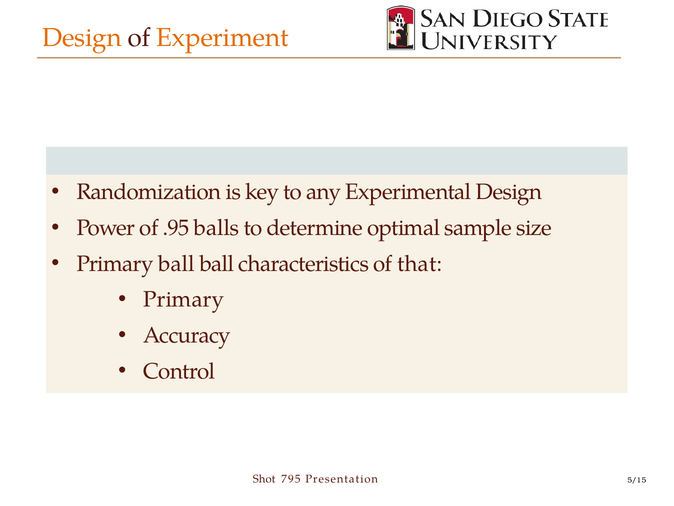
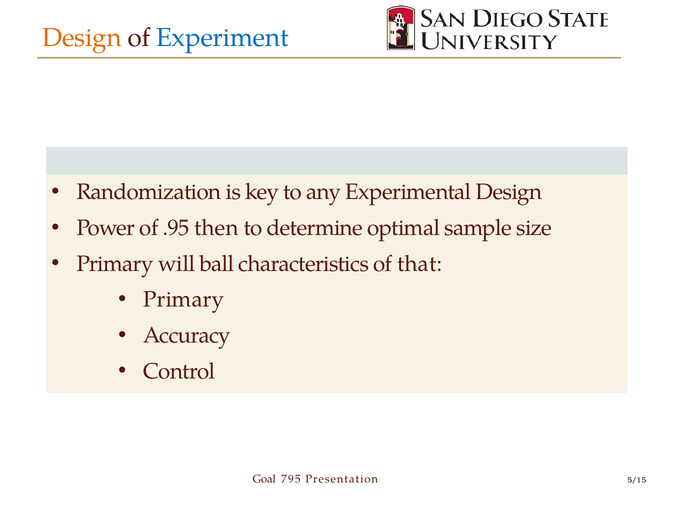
Experiment colour: orange -> blue (222, 38)
balls: balls -> then (217, 228)
Primary ball: ball -> will (177, 264)
Shot: Shot -> Goal (264, 479)
